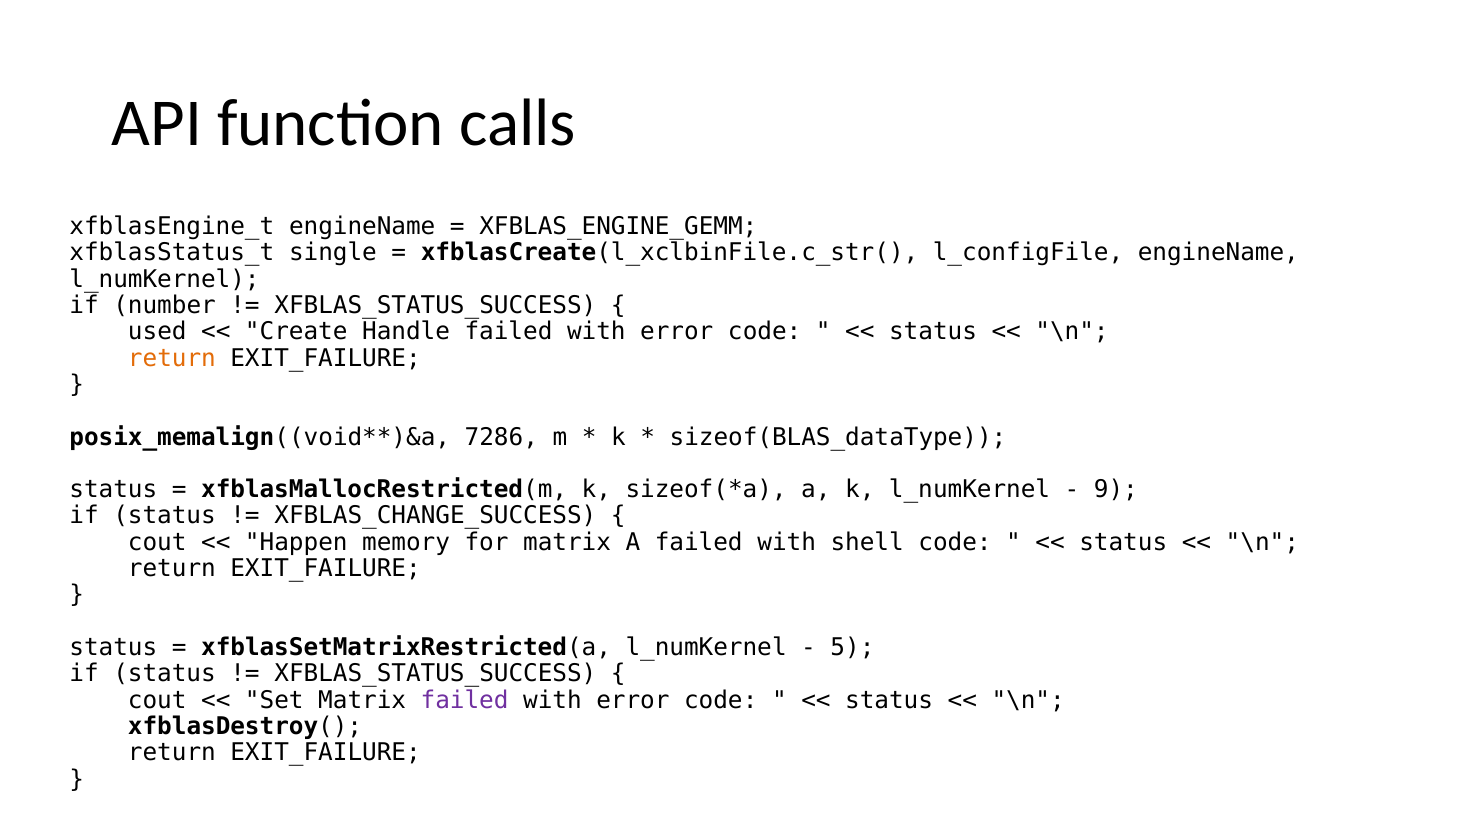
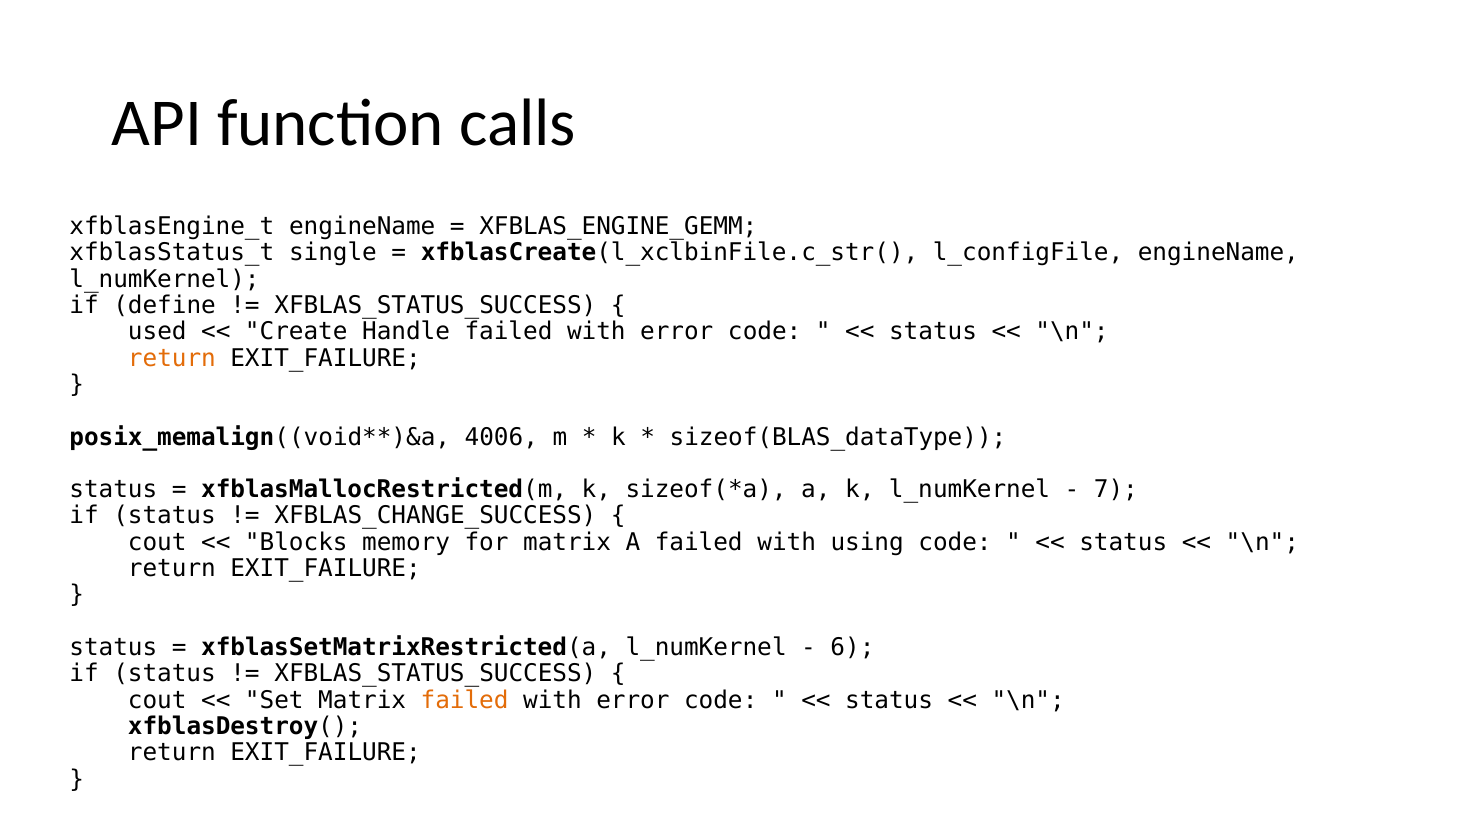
number: number -> define (165, 305)
7286: 7286 -> 4006 (501, 437)
9: 9 -> 7 (1116, 490)
Happen: Happen -> Blocks (296, 542)
shell: shell -> using (867, 542)
5: 5 -> 6 (852, 647)
failed colour: purple -> orange (465, 700)
